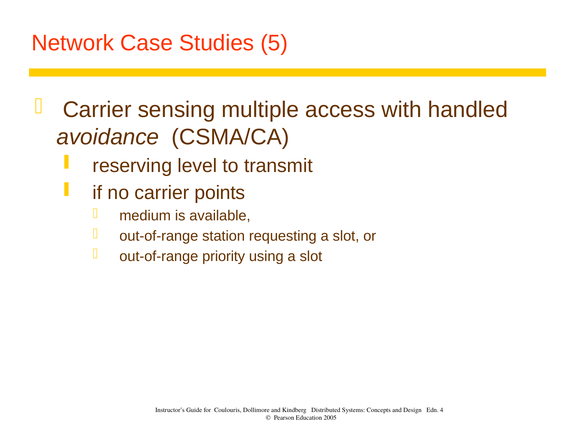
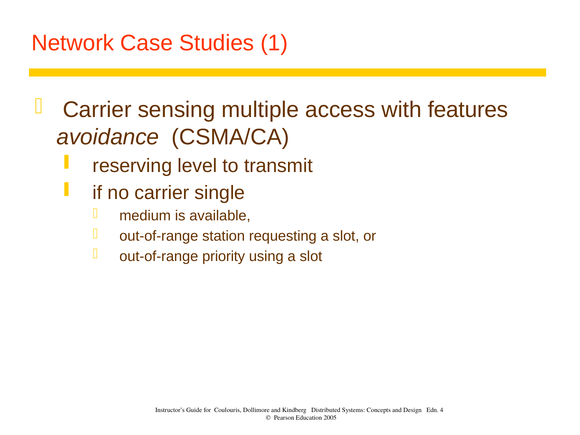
5: 5 -> 1 (274, 43)
handled: handled -> features (468, 110)
points: points -> single (220, 193)
